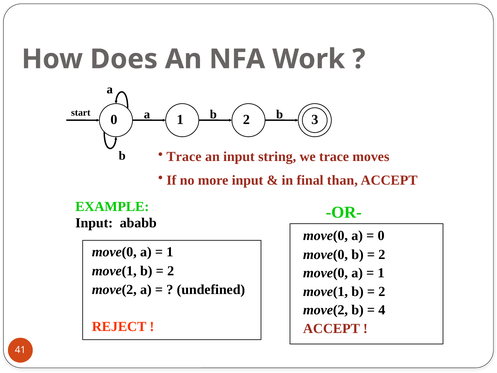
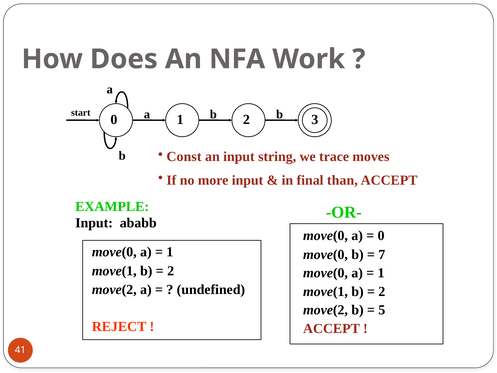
Trace: Trace -> Const (184, 157)
2: 2 -> 7 (382, 254)
4: 4 -> 5 (382, 310)
